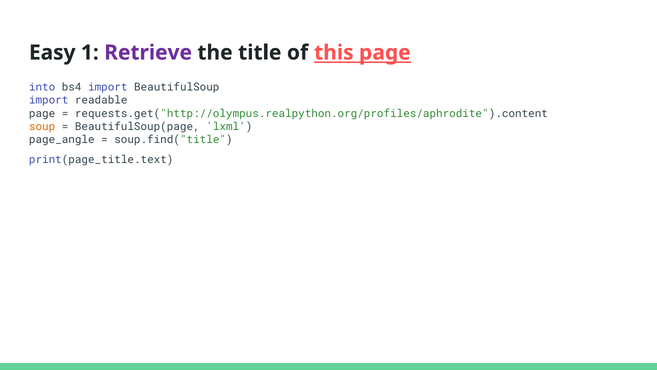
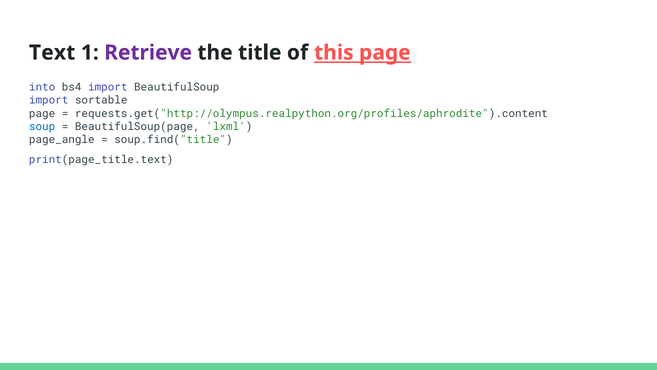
Easy: Easy -> Text (52, 53)
readable: readable -> sortable (101, 100)
soup colour: orange -> blue (42, 126)
